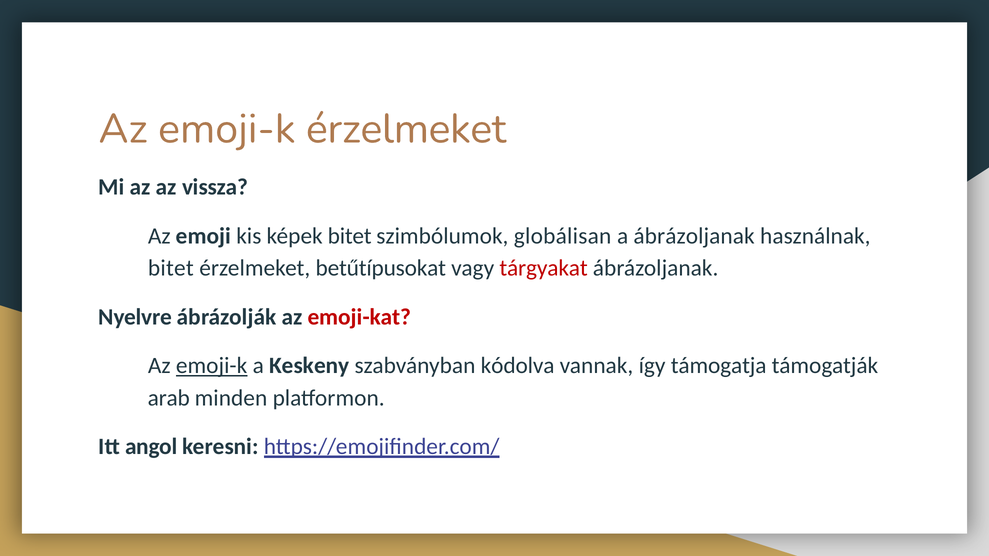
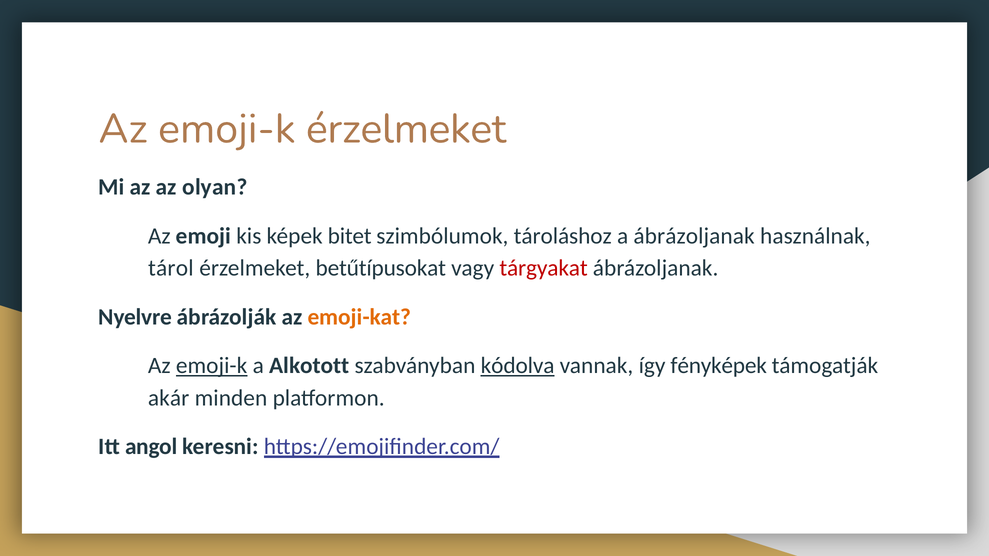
vissza: vissza -> olyan (215, 187)
globálisan: globálisan -> tároláshoz (563, 236)
bitet: bitet -> tárol (171, 268)
emoji-kat colour: red -> orange (359, 317)
Keskeny: Keskeny -> Alkotott (309, 366)
kódolva underline: none -> present (518, 366)
támogatja: támogatja -> fényképek (719, 366)
arab: arab -> akár (169, 398)
